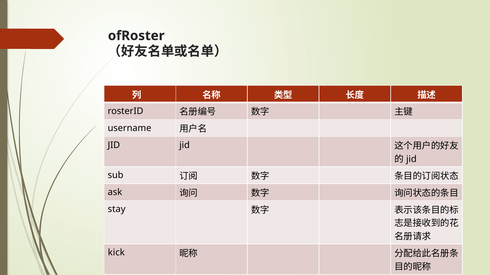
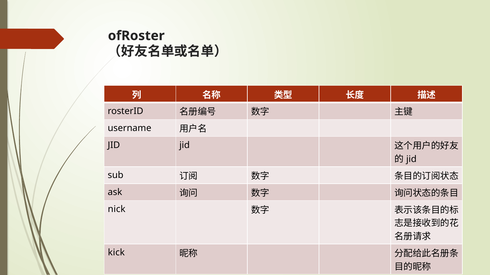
stay: stay -> nick (117, 210)
